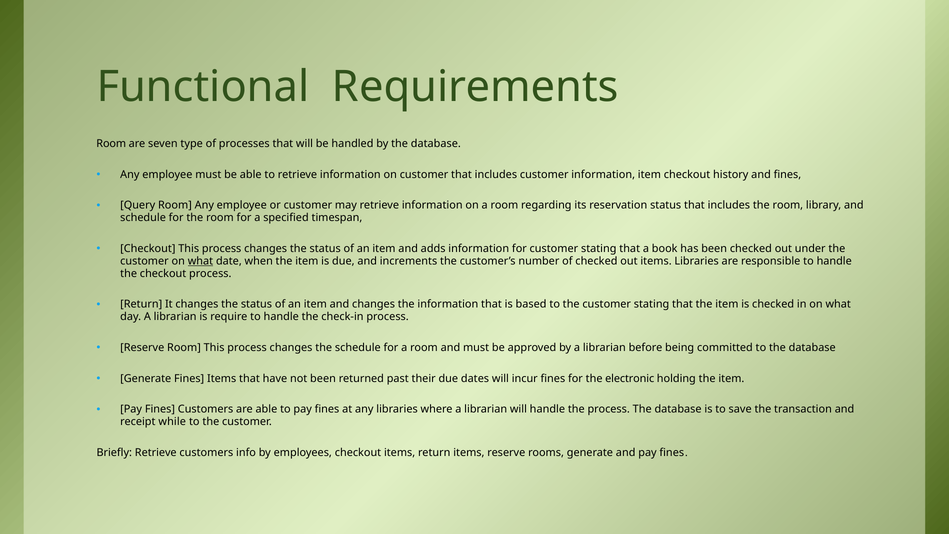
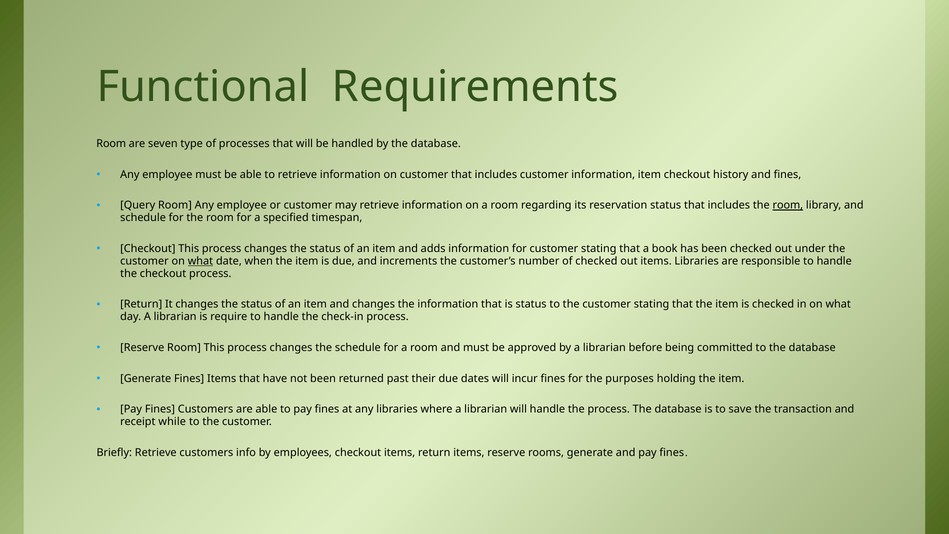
room underline: none -> present (788, 205)
is based: based -> status (531, 304)
electronic: electronic -> purposes (630, 378)
